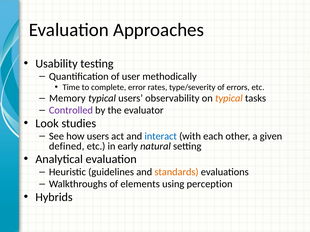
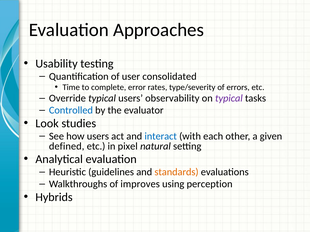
methodically: methodically -> consolidated (170, 77)
Memory: Memory -> Override (67, 99)
typical colour: orange -> purple (229, 99)
Controlled colour: purple -> blue (71, 111)
early: early -> pixel (128, 146)
elements: elements -> improves (140, 184)
